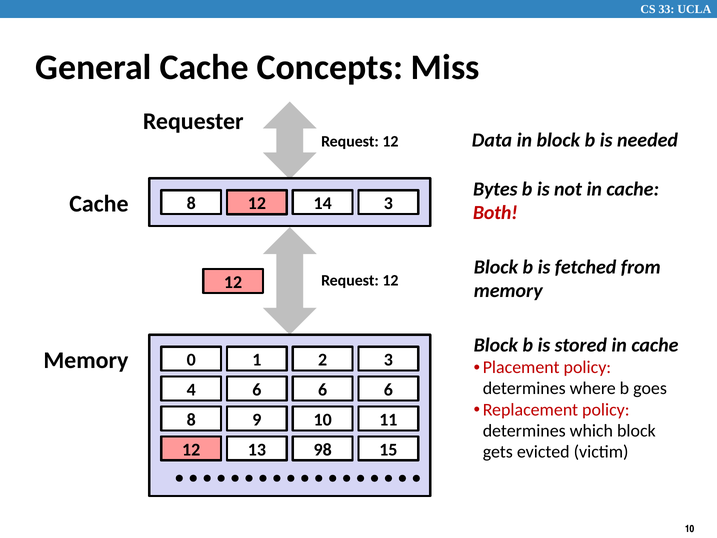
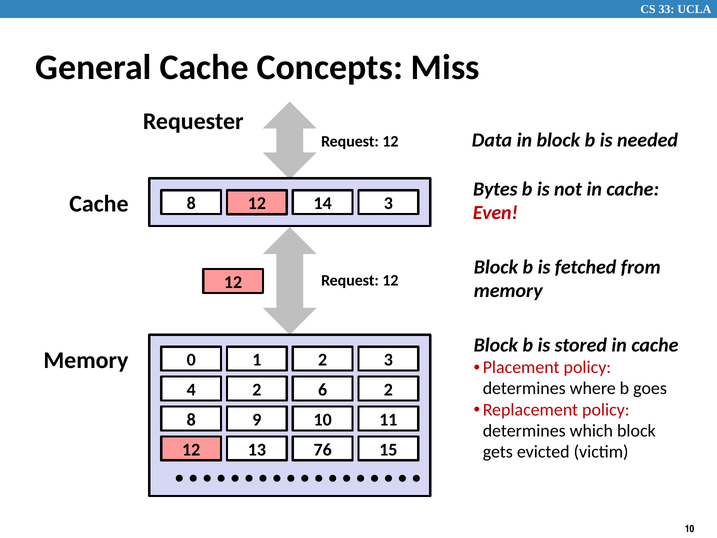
Both: Both -> Even (495, 213)
4 6: 6 -> 2 (257, 390)
6: 6 -> 2 (388, 390)
98: 98 -> 76 (323, 449)
